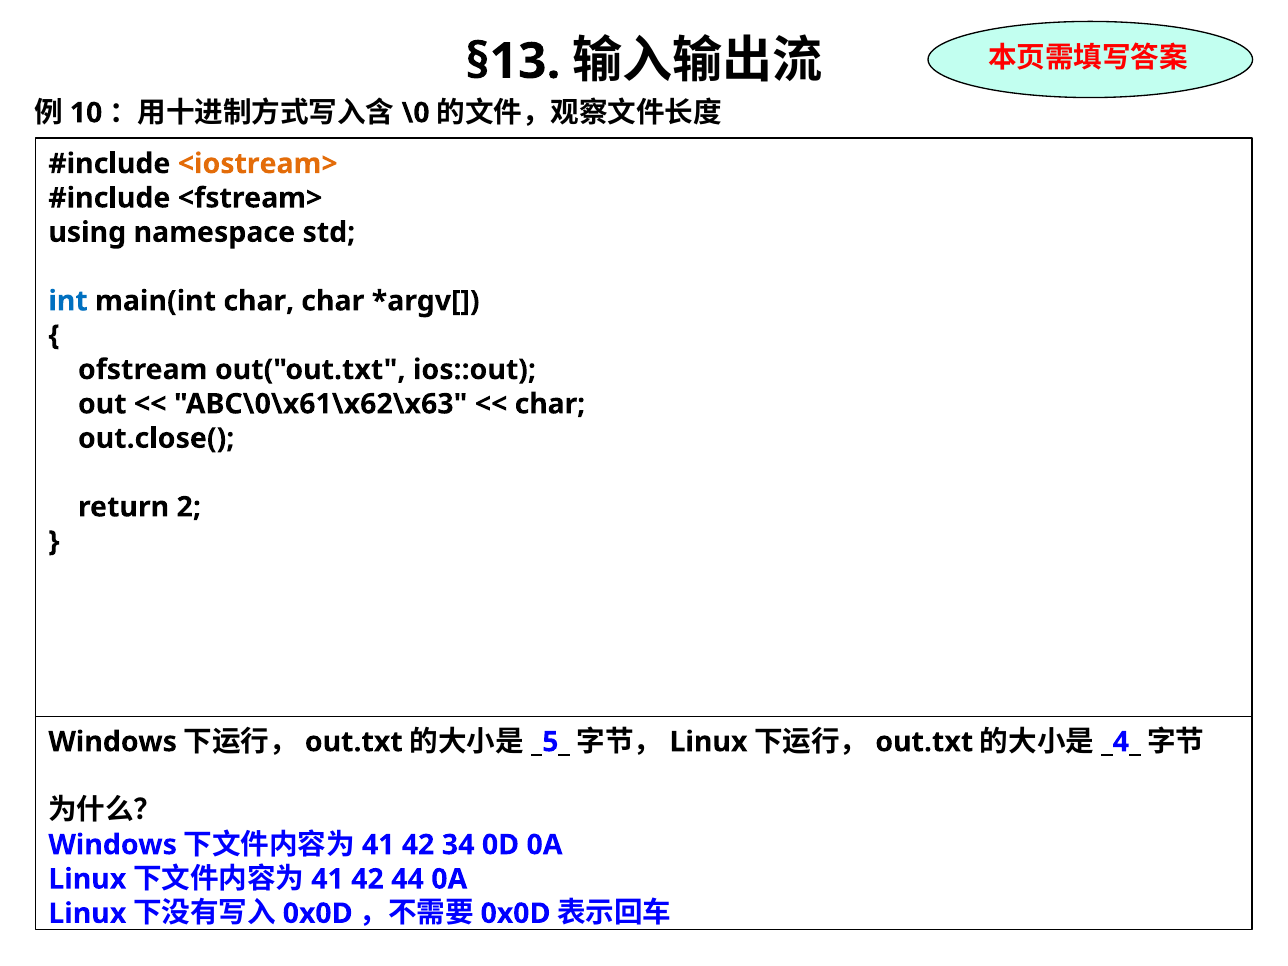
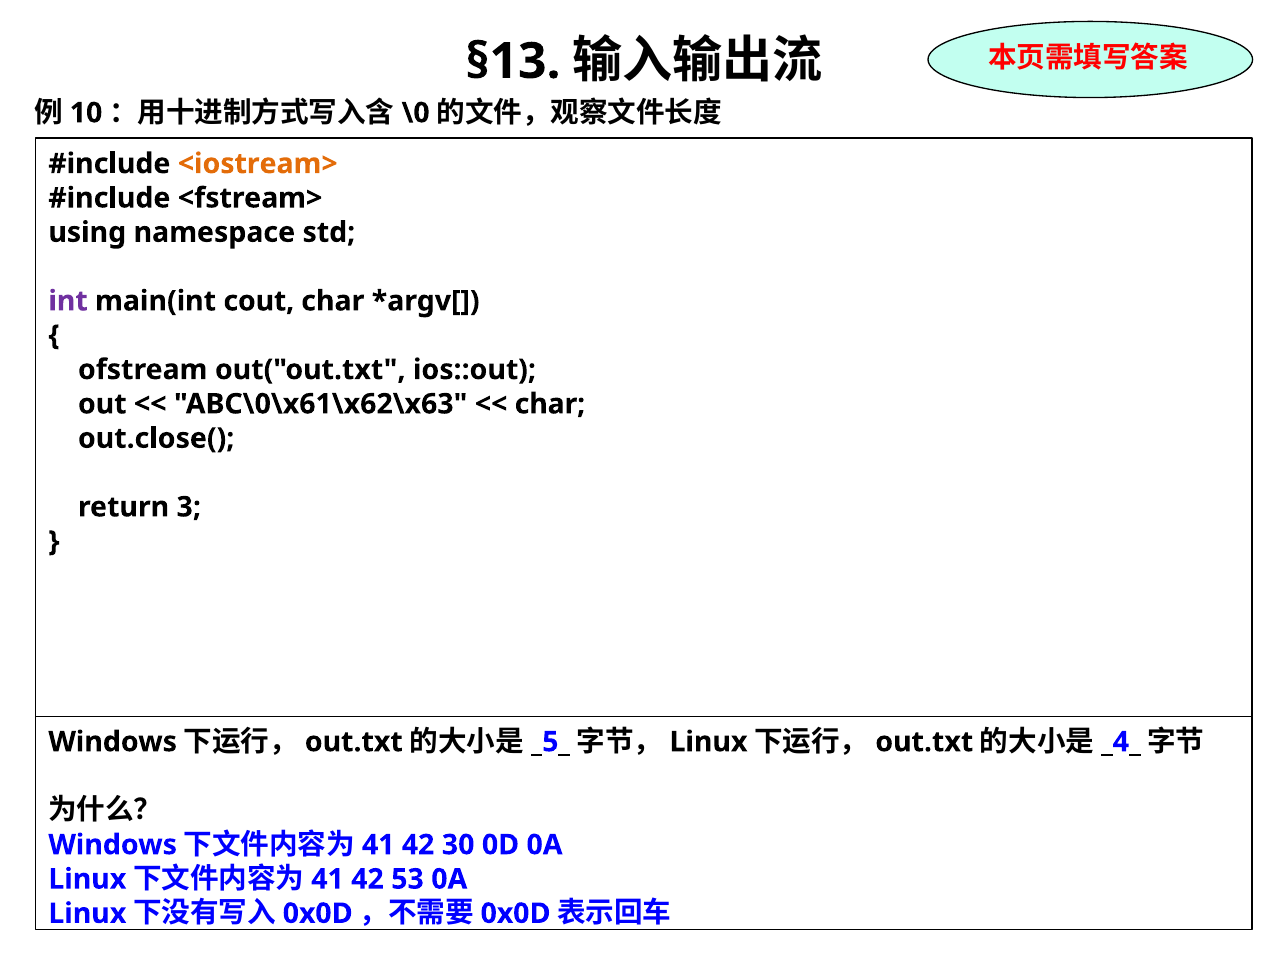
int colour: blue -> purple (68, 301)
main(int char: char -> cout (259, 301)
2: 2 -> 3 (189, 507)
34: 34 -> 30 (458, 845)
44: 44 -> 53 (408, 879)
